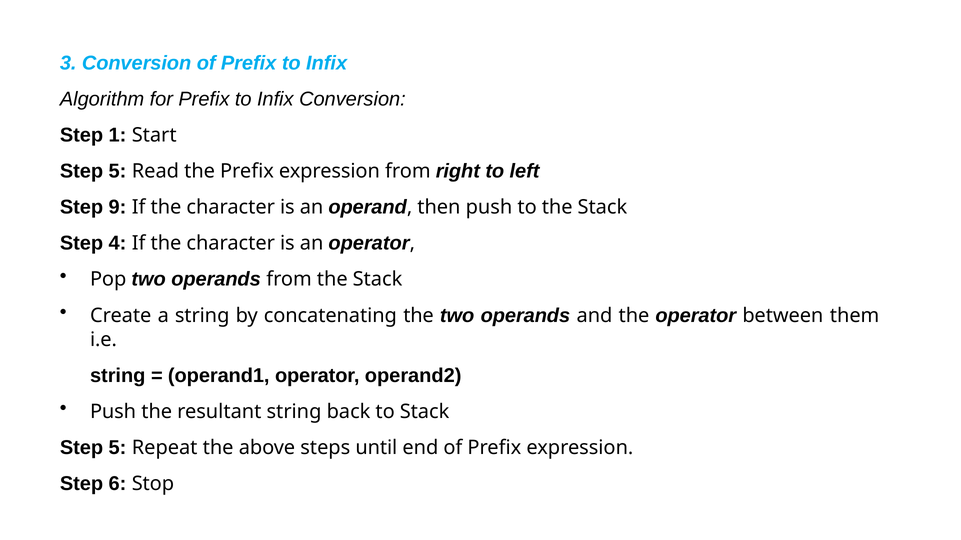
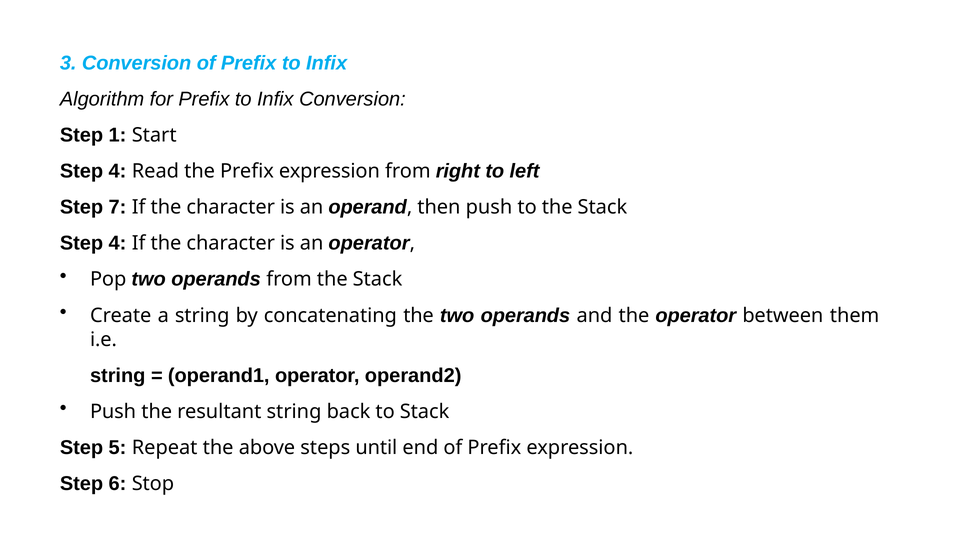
5: 5 -> 4 (117, 171)
9: 9 -> 7 (117, 208)
